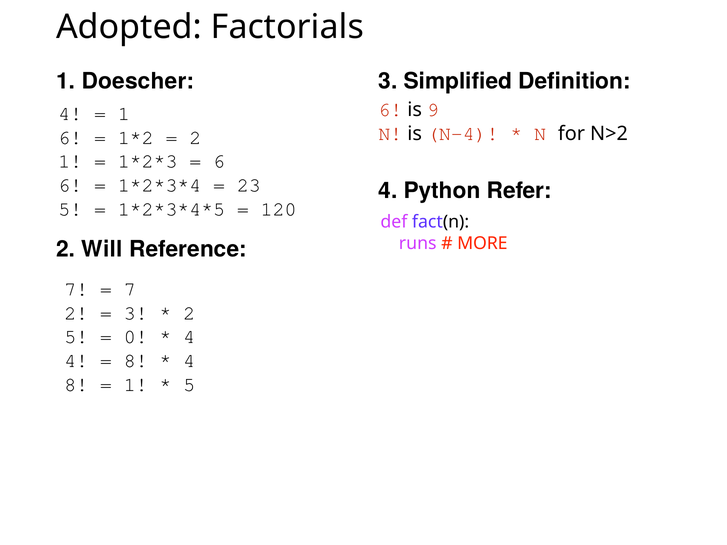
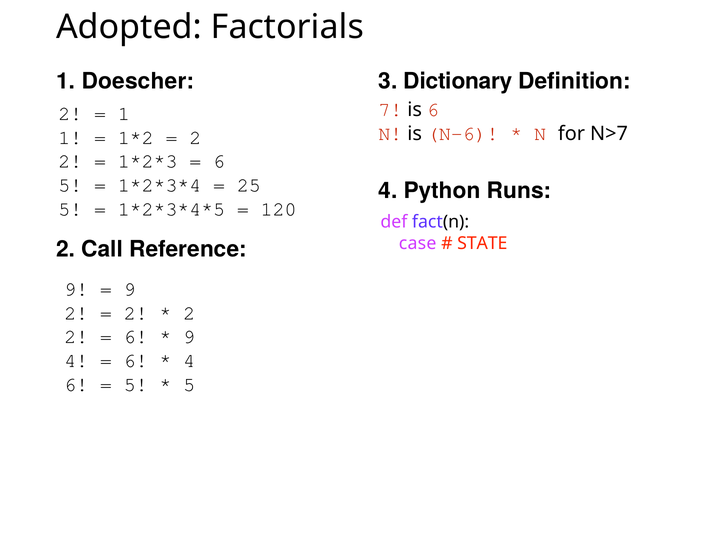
Simplified: Simplified -> Dictionary (458, 81)
6: 6 -> 7 (390, 110)
is 9: 9 -> 6 (433, 110)
4: 4 -> 2 (70, 114)
N-4: N-4 -> N-6 (463, 134)
N>2: N>2 -> N>7 (609, 134)
6: 6 -> 1 (70, 138)
1: 1 -> 2 (70, 162)
6: 6 -> 5 (70, 185)
23: 23 -> 25 (249, 185)
Refer: Refer -> Runs (519, 191)
runs: runs -> case (418, 243)
MORE: MORE -> STATE (482, 243)
Will: Will -> Call (102, 250)
7: 7 -> 9 (76, 289)
7: 7 -> 9 (130, 289)
3: 3 -> 2 (136, 313)
5: 5 -> 2 (76, 337)
0: 0 -> 6 (136, 337)
4: 4 -> 9 (189, 337)
8: 8 -> 6 (136, 361)
8: 8 -> 6 (76, 385)
1: 1 -> 5 (136, 385)
